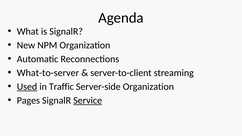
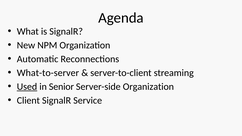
Traffic: Traffic -> Senior (61, 87)
Pages: Pages -> Client (28, 101)
Service underline: present -> none (88, 101)
